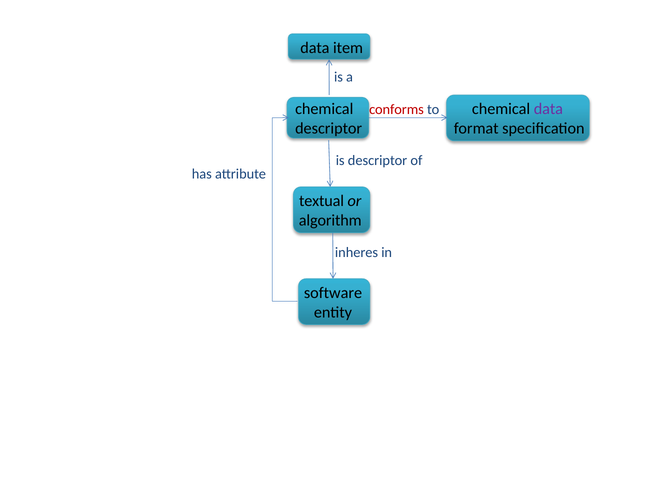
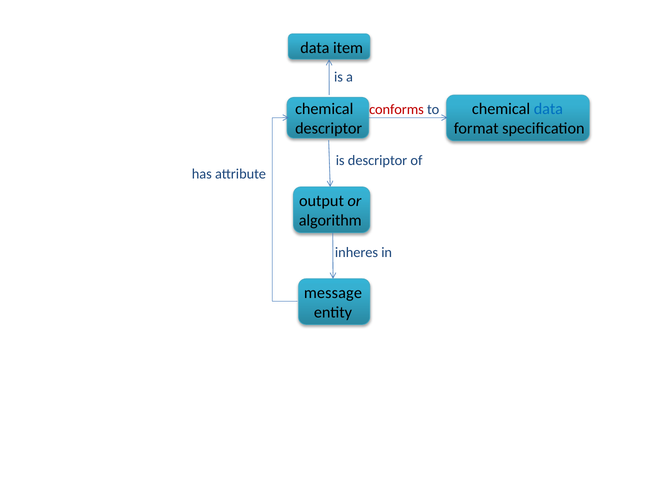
data colour: purple -> blue (548, 109)
textual: textual -> output (321, 201)
software: software -> message (333, 293)
